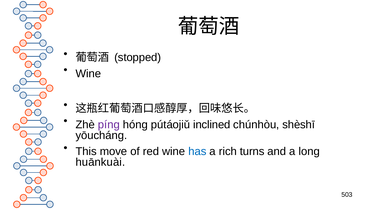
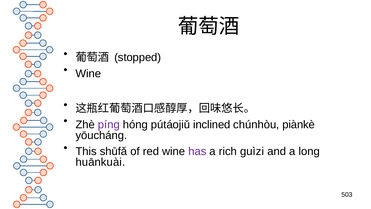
shèshī: shèshī -> piànkè (299, 124)
move: move -> shūfǎ (114, 151)
has colour: blue -> purple (197, 151)
turns: turns -> guìzi (252, 151)
